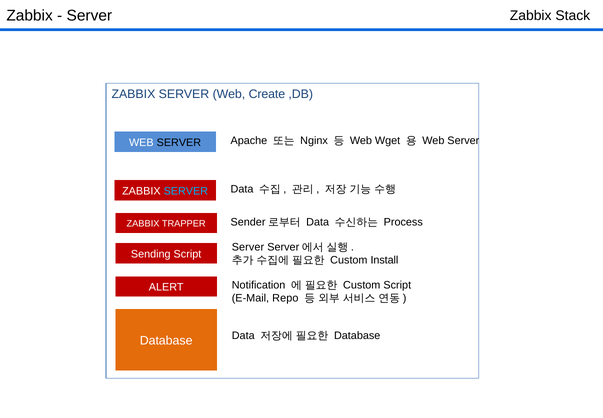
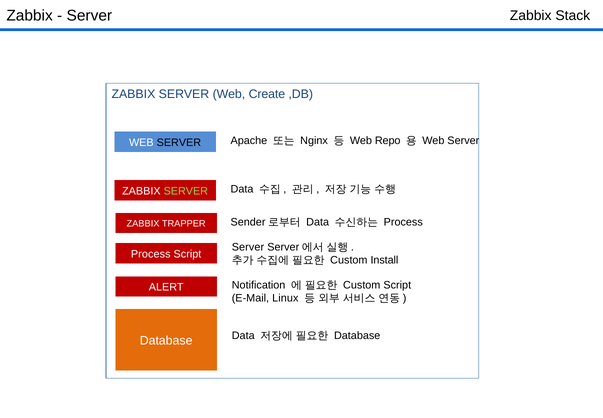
Wget: Wget -> Repo (388, 141)
SERVER colour: light blue -> light green (186, 191)
Sending: Sending -> Process (151, 254)
Repo: Repo -> Linux (285, 298)
